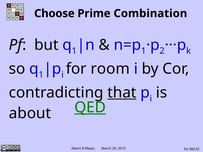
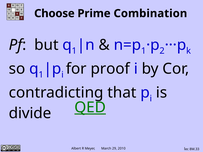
room: room -> proof (110, 69)
that underline: present -> none (122, 93)
about: about -> divide (30, 113)
